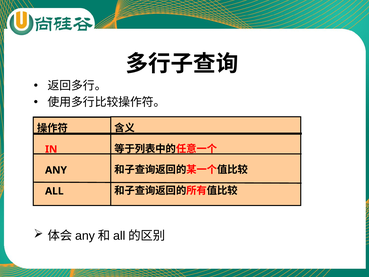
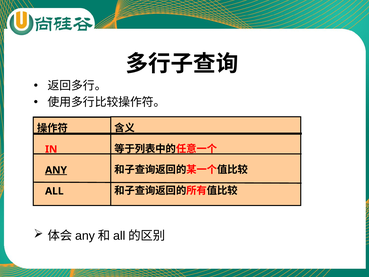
ANY underline: none -> present (56, 170)
